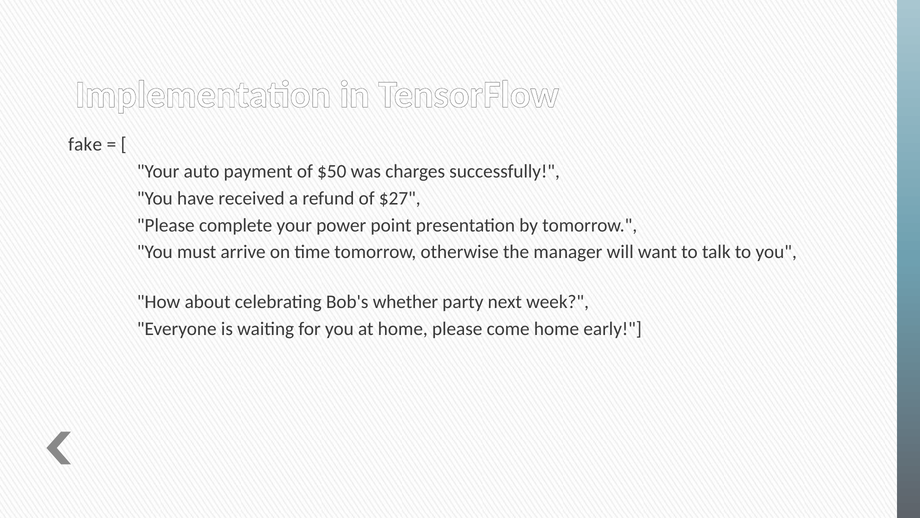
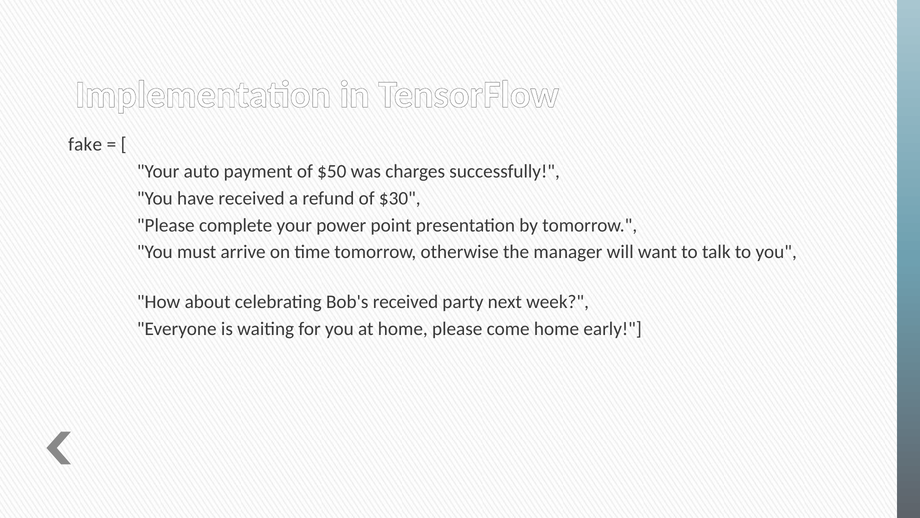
$27: $27 -> $30 (400, 198)
Bob's whether: whether -> received (405, 302)
